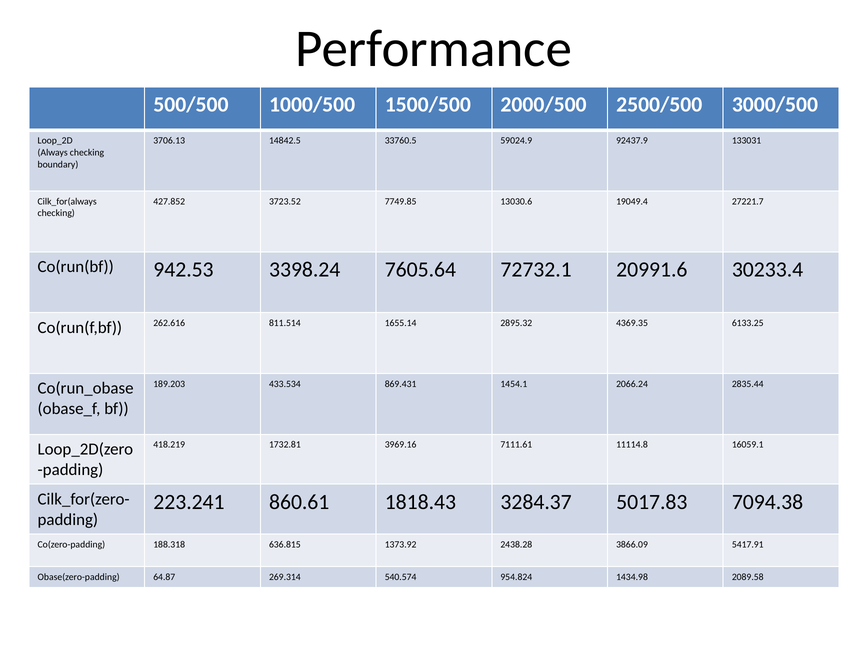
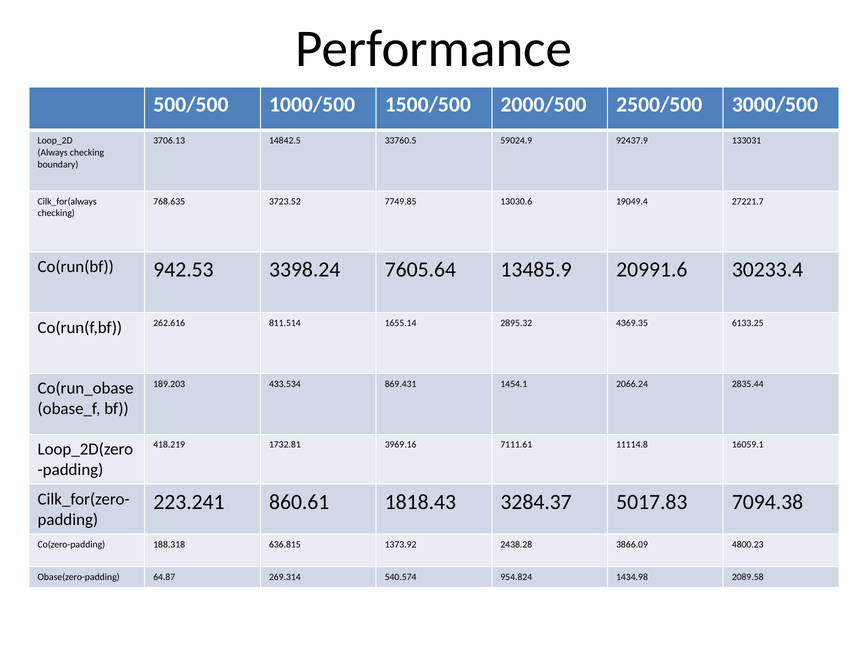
427.852: 427.852 -> 768.635 (169, 201)
72732.1: 72732.1 -> 13485.9 (536, 270)
5417.91: 5417.91 -> 4800.23 (748, 544)
